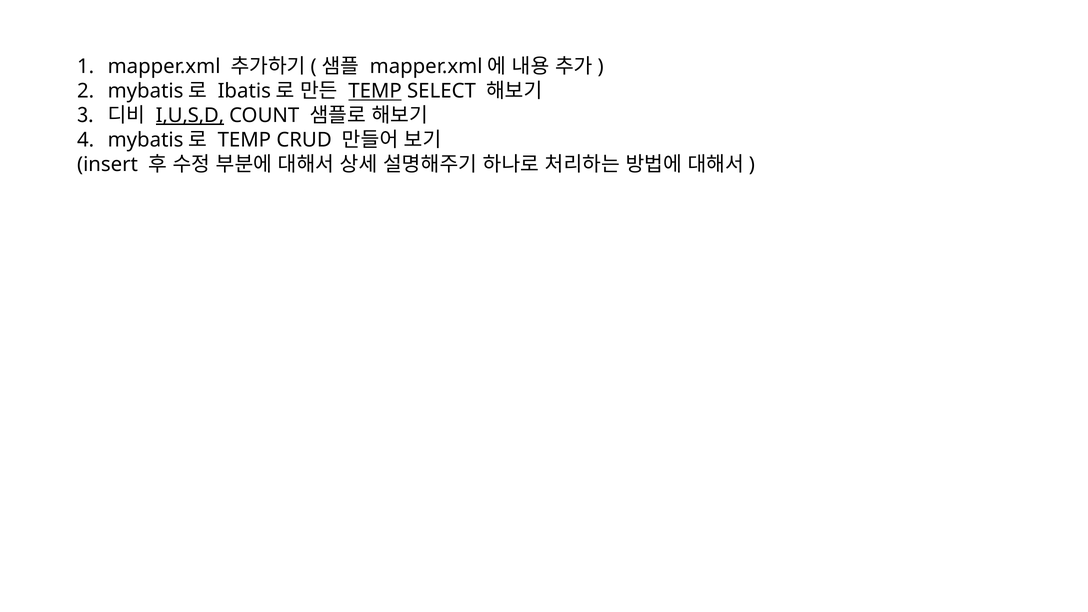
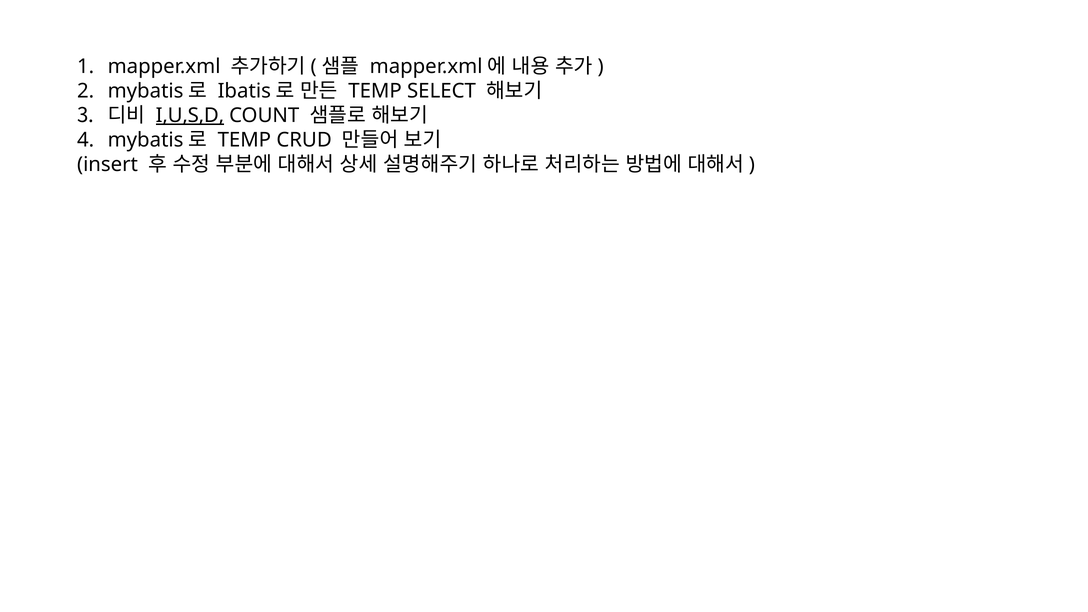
TEMP underline: present -> none (375, 91)
